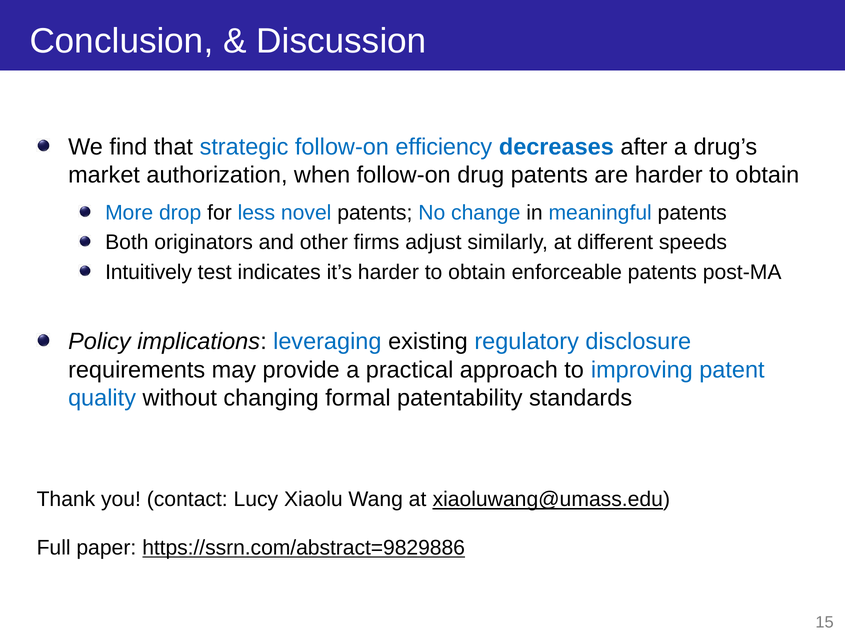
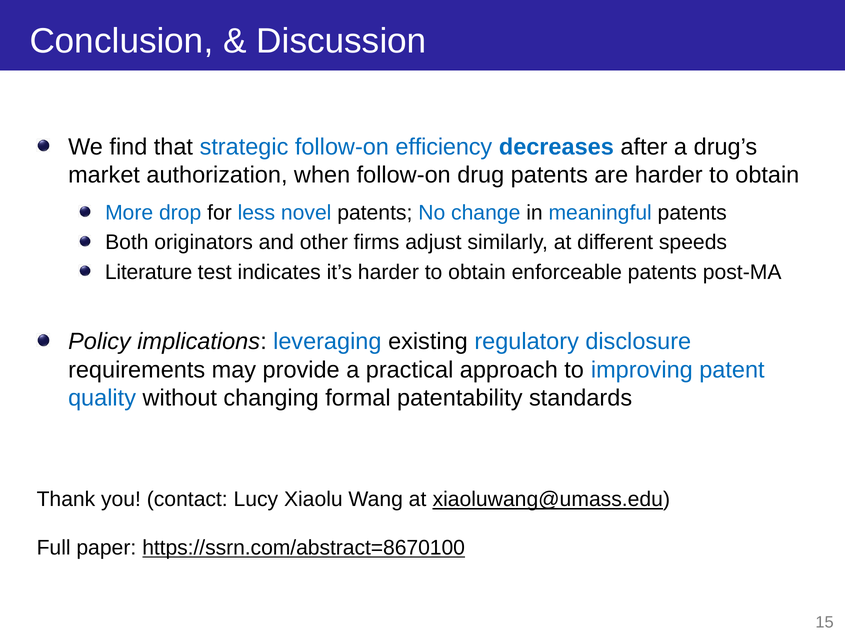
Intuitively: Intuitively -> Literature (149, 272)
https://ssrn.com/abstract=9829886: https://ssrn.com/abstract=9829886 -> https://ssrn.com/abstract=8670100 (304, 548)
